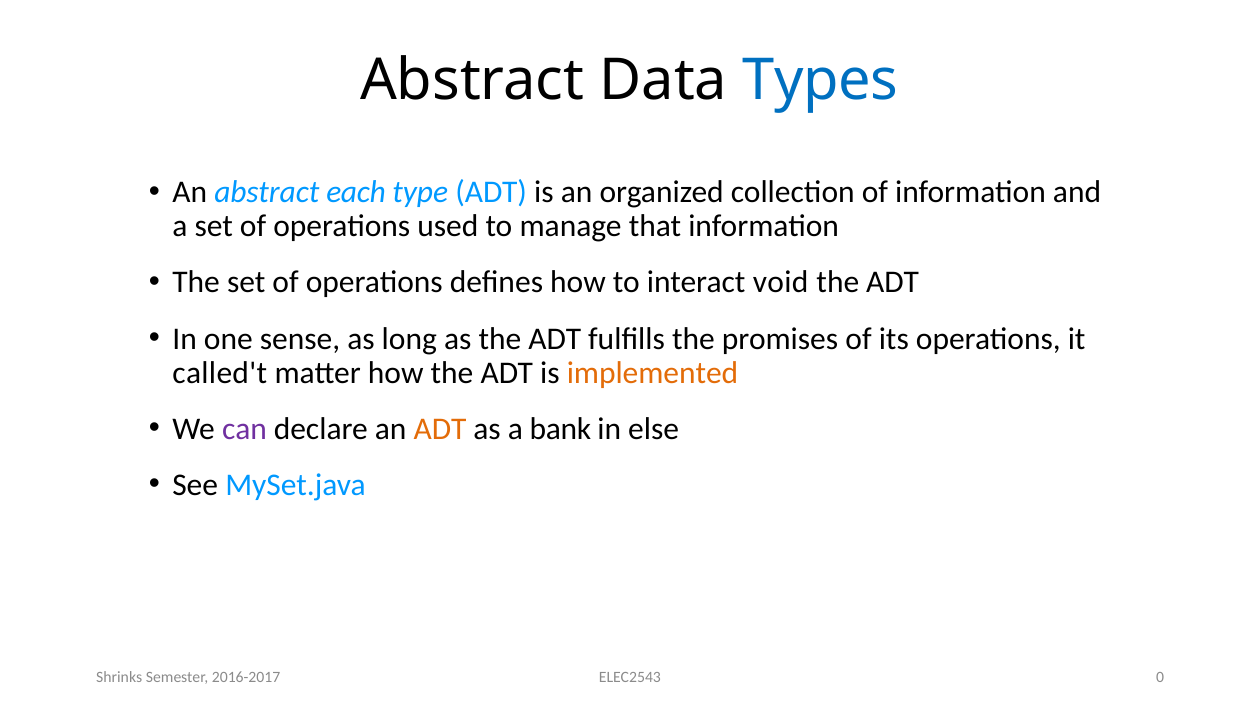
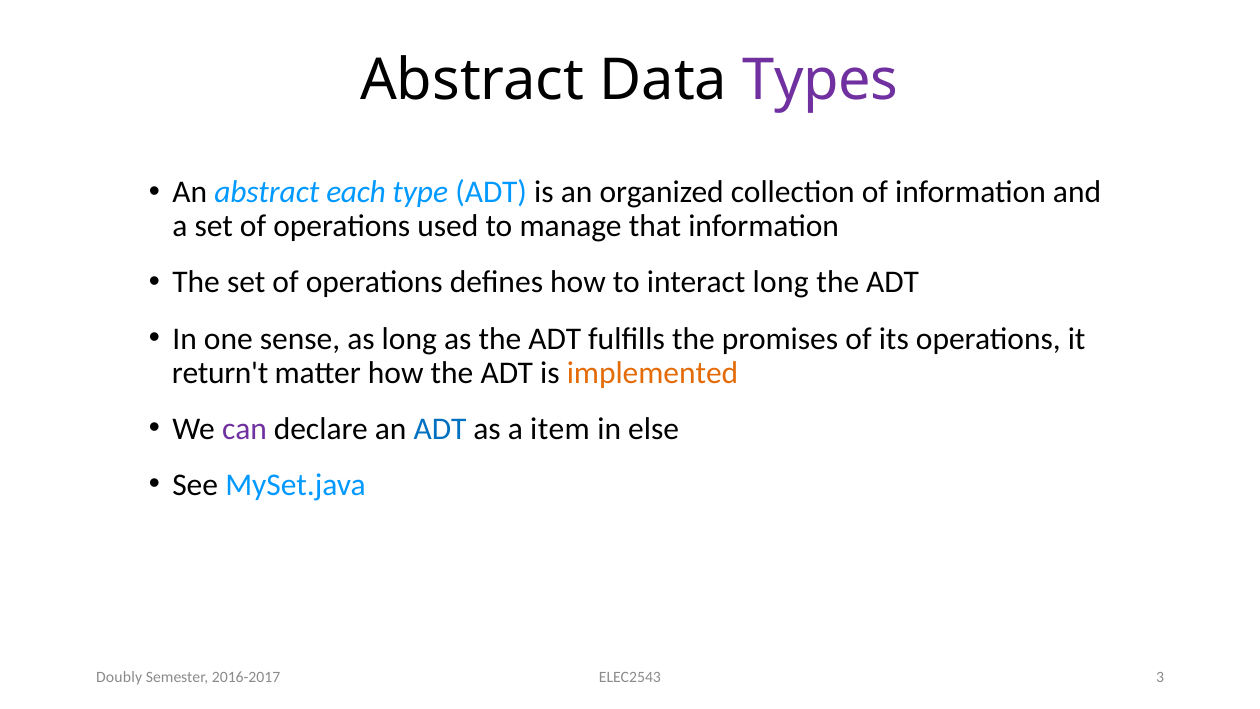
Types colour: blue -> purple (820, 80)
interact void: void -> long (781, 282)
called't: called't -> return't (220, 373)
ADT colour: orange -> blue (440, 429)
bank: bank -> item (560, 429)
0: 0 -> 3 (1160, 677)
Shrinks: Shrinks -> Doubly (119, 677)
